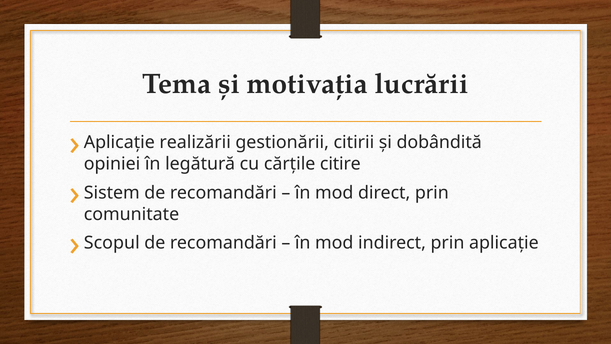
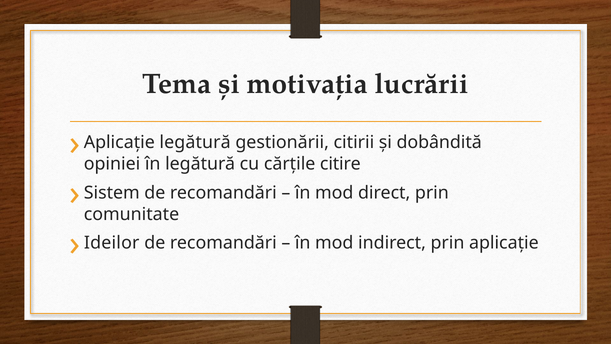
Aplicație realizării: realizării -> legătură (195, 142)
Scopul: Scopul -> Ideilor (112, 243)
